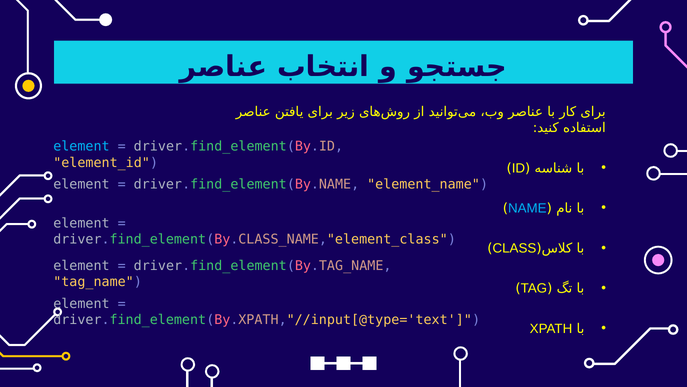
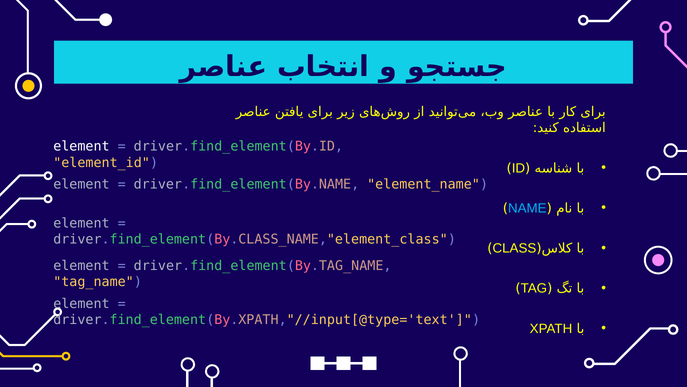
element colour: light blue -> white (81, 146)
